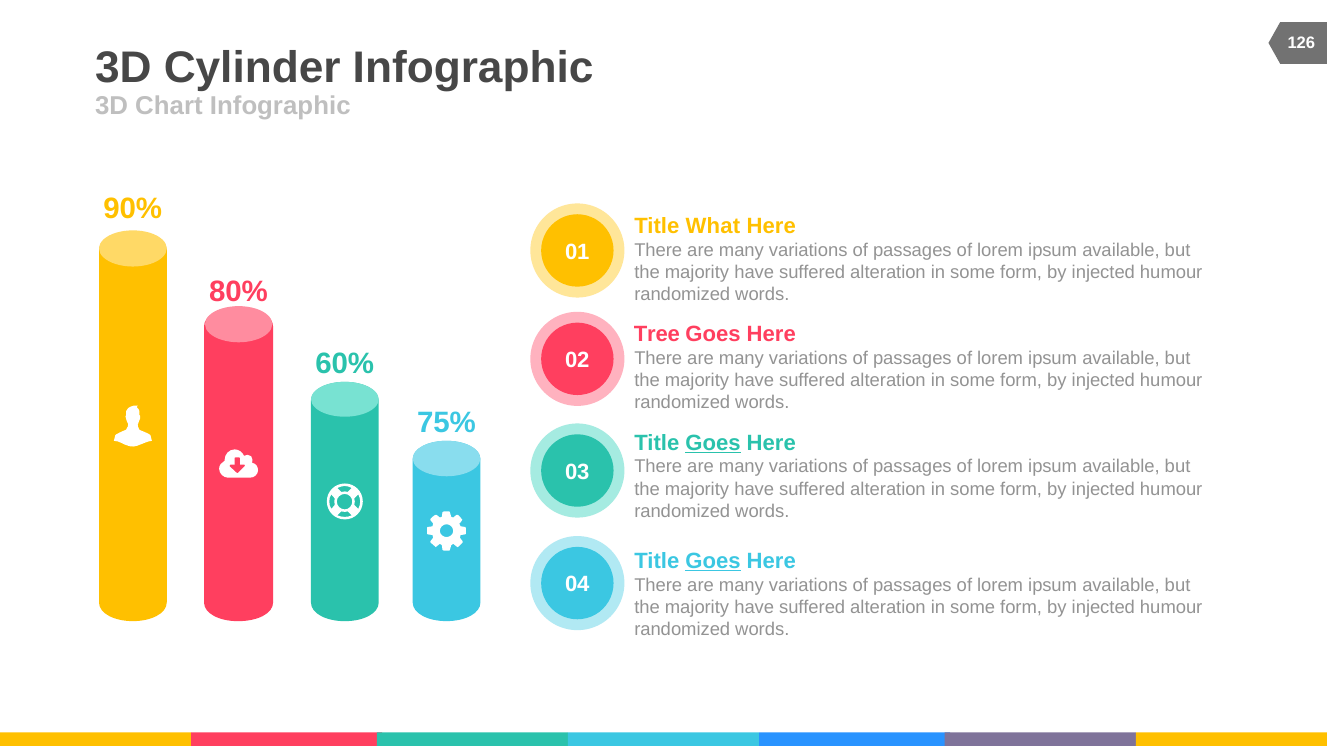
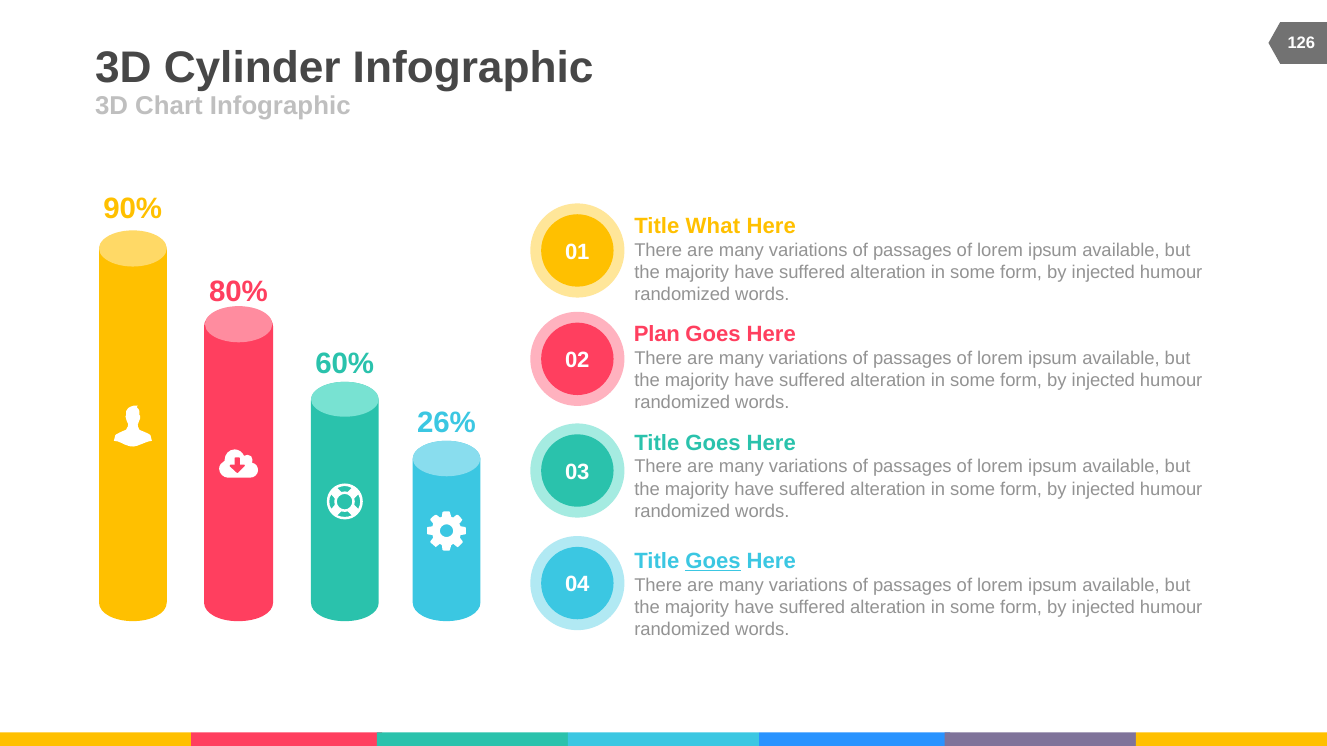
Tree: Tree -> Plan (657, 334)
75%: 75% -> 26% (446, 423)
Goes underline: present -> none (713, 443)
